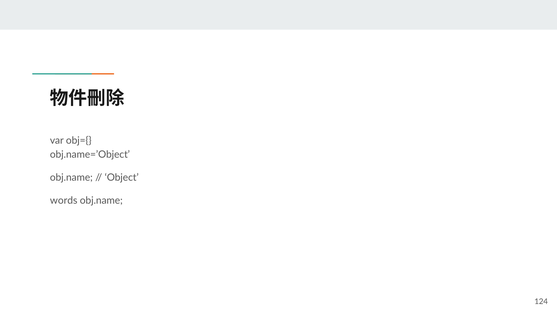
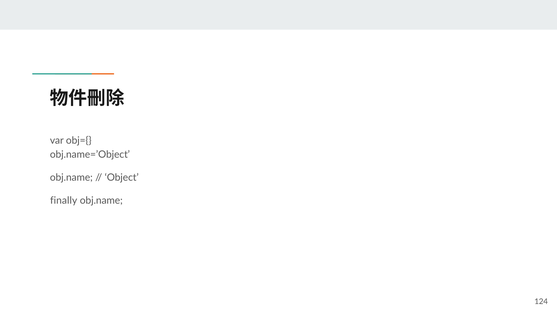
words: words -> finally (64, 201)
